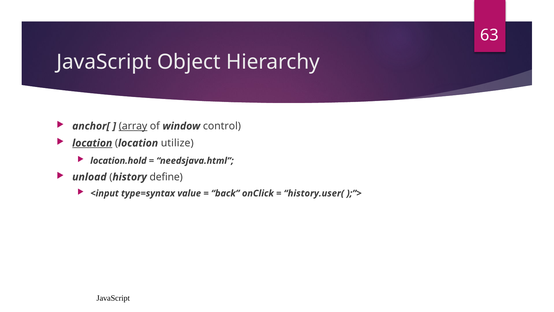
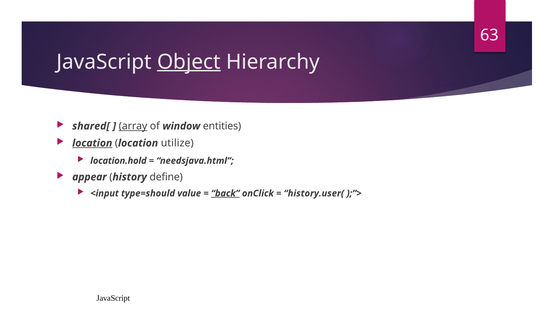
Object underline: none -> present (189, 62)
anchor[: anchor[ -> shared[ (91, 126)
control: control -> entities (222, 126)
unload: unload -> appear (89, 177)
type=syntax: type=syntax -> type=should (148, 193)
back underline: none -> present (225, 193)
